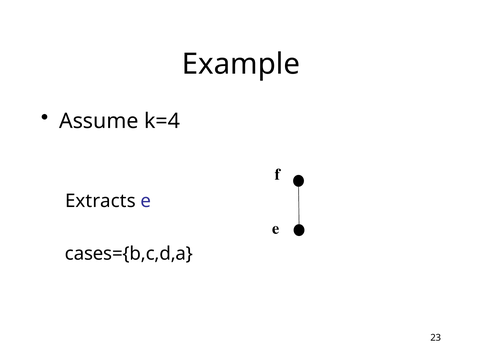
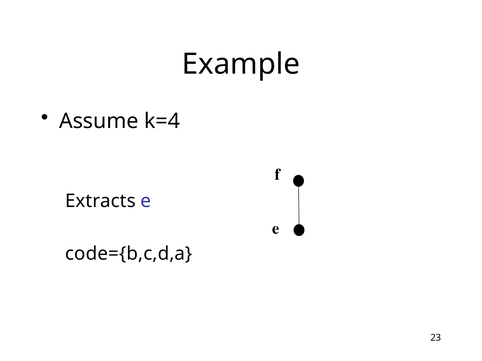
cases={b,c,d,a: cases={b,c,d,a -> code={b,c,d,a (129, 254)
